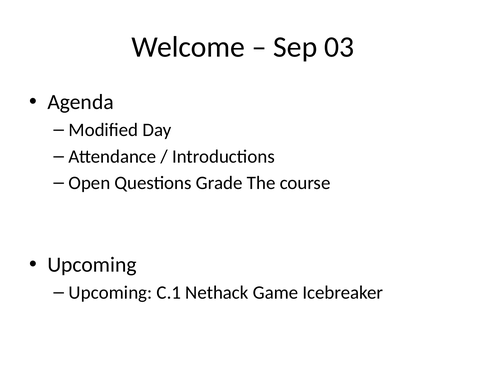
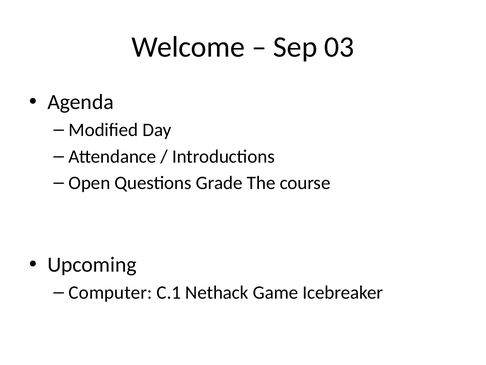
Upcoming: Upcoming -> Computer (110, 292)
